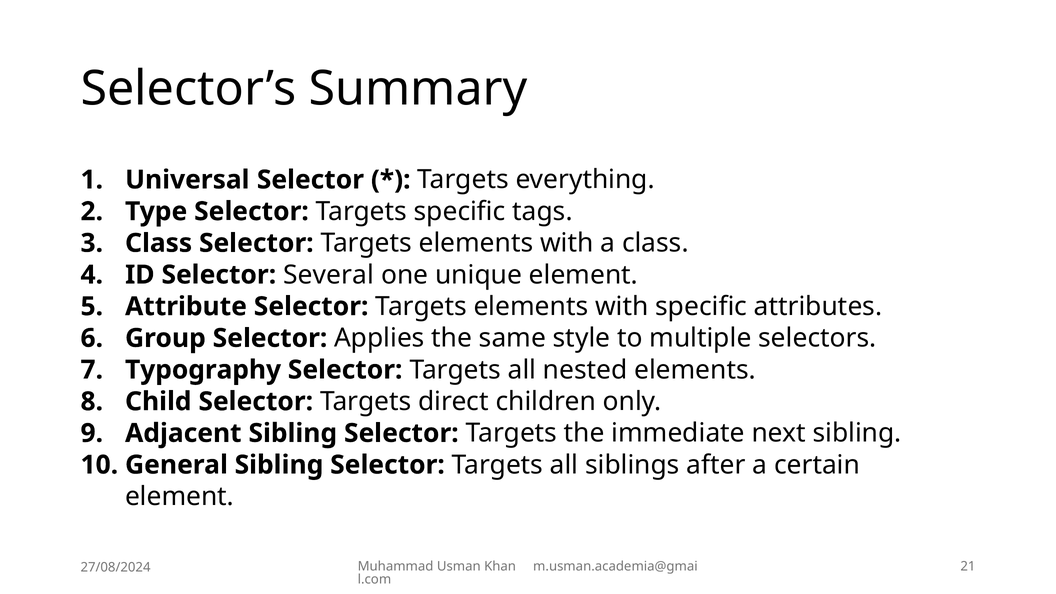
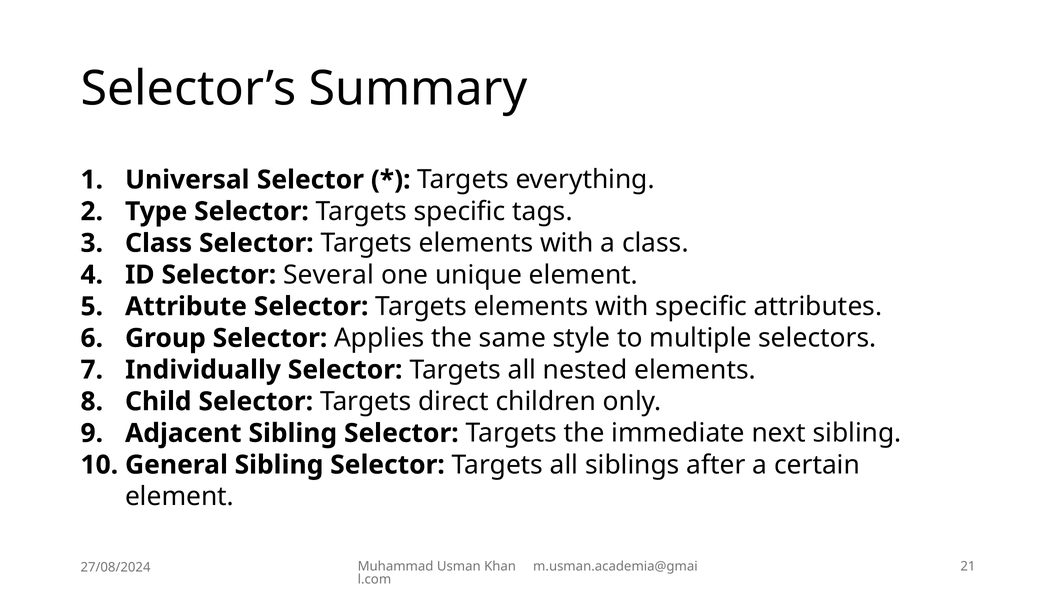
Typography: Typography -> Individually (203, 370)
